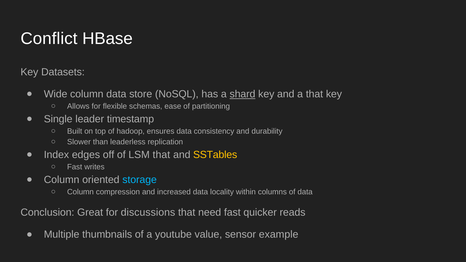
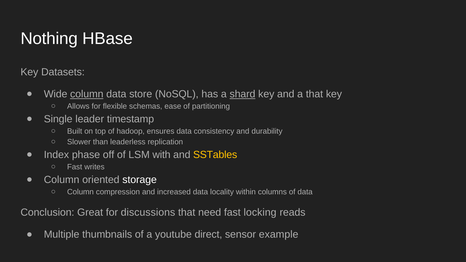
Conflict: Conflict -> Nothing (49, 39)
column underline: none -> present (87, 94)
edges: edges -> phase (86, 155)
LSM that: that -> with (162, 155)
storage colour: light blue -> white (140, 180)
quicker: quicker -> locking (260, 213)
value: value -> direct (208, 235)
